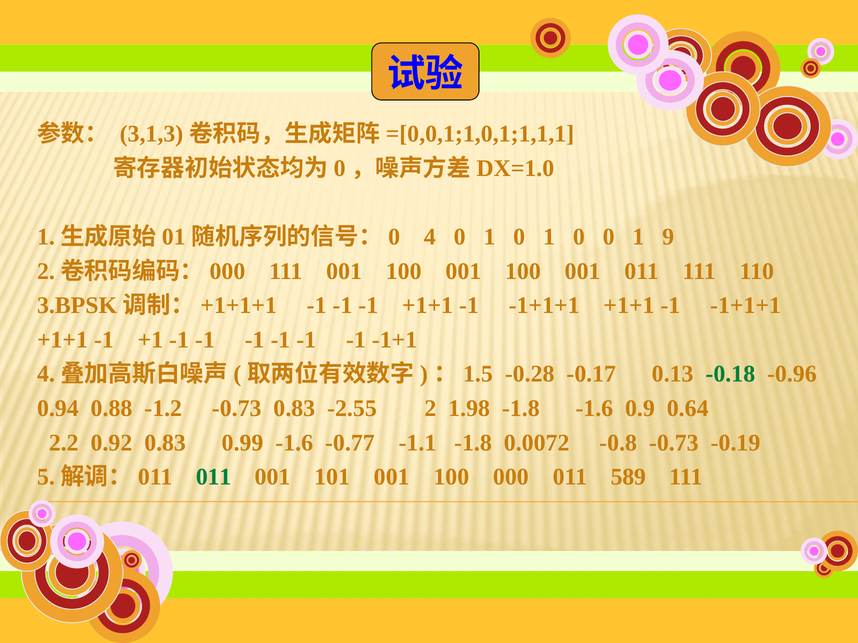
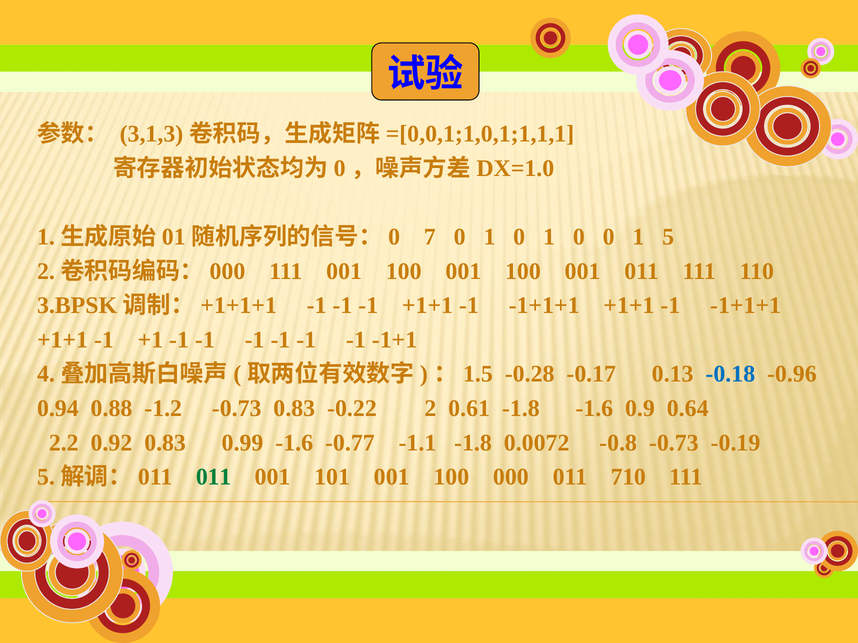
4: 4 -> 7 (430, 237)
9: 9 -> 5 (668, 237)
-0.18 colour: green -> blue (730, 374)
-2.55: -2.55 -> -0.22 (352, 409)
1.98: 1.98 -> 0.61 (469, 409)
589: 589 -> 710 (628, 477)
